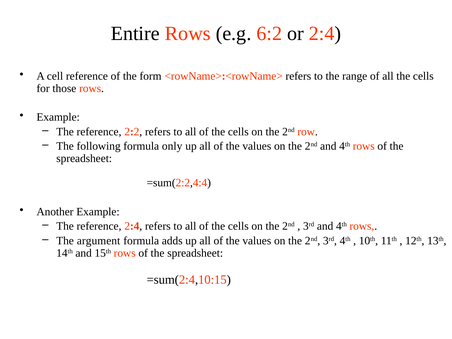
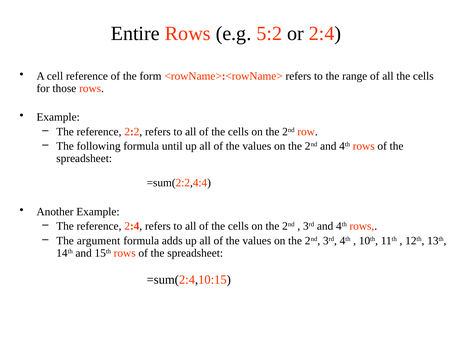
6:2: 6:2 -> 5:2 (269, 33)
only: only -> until (172, 146)
